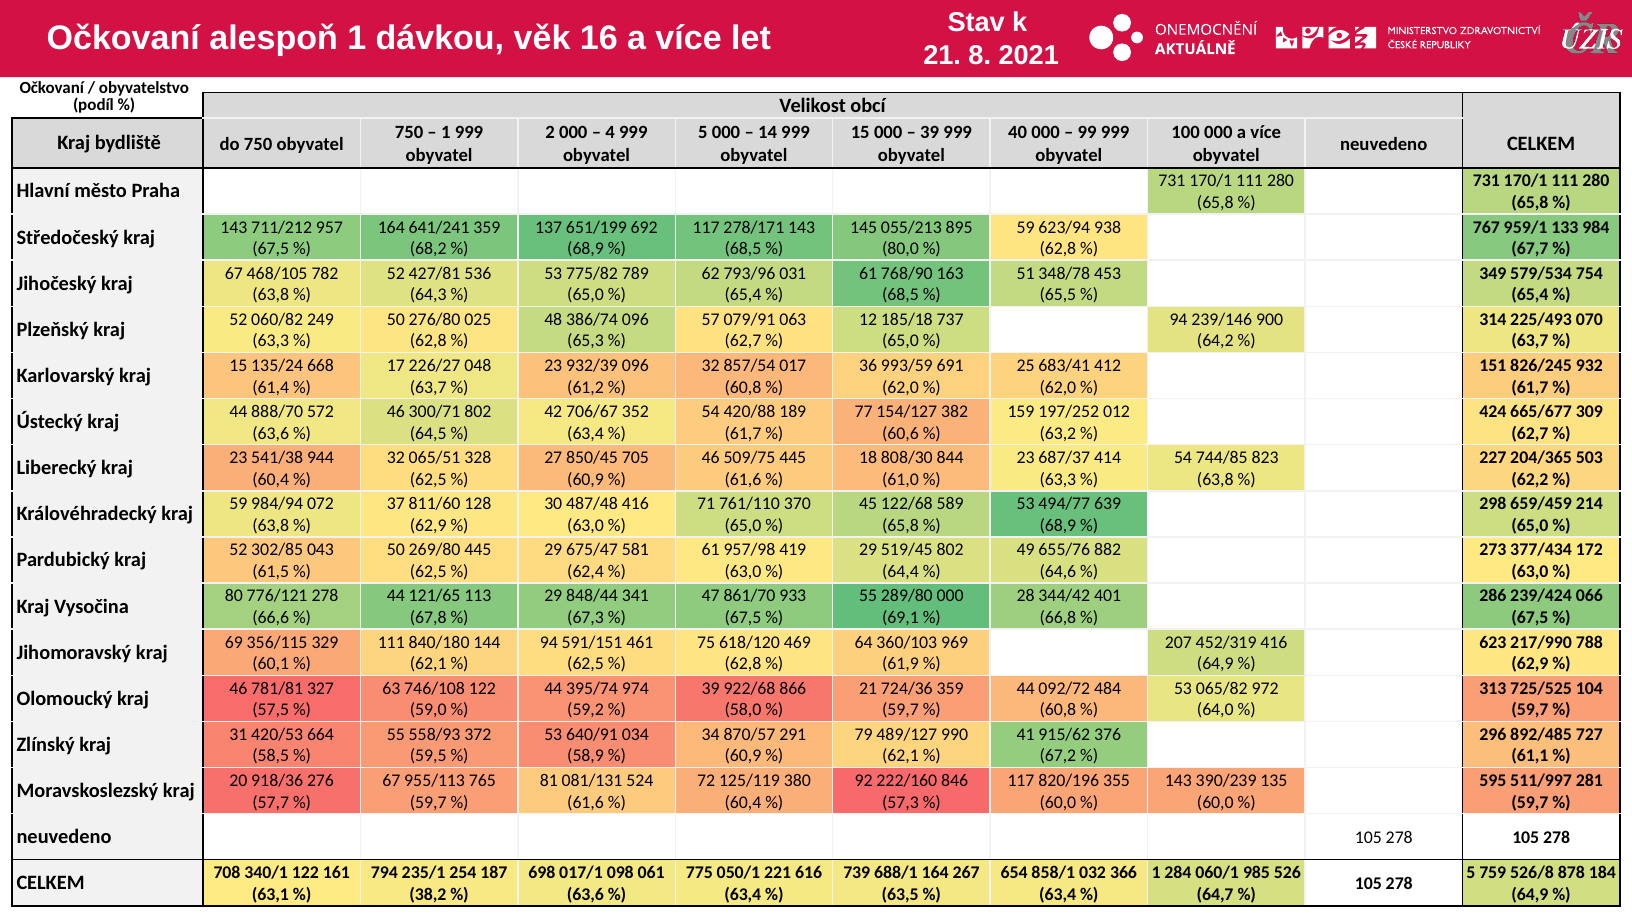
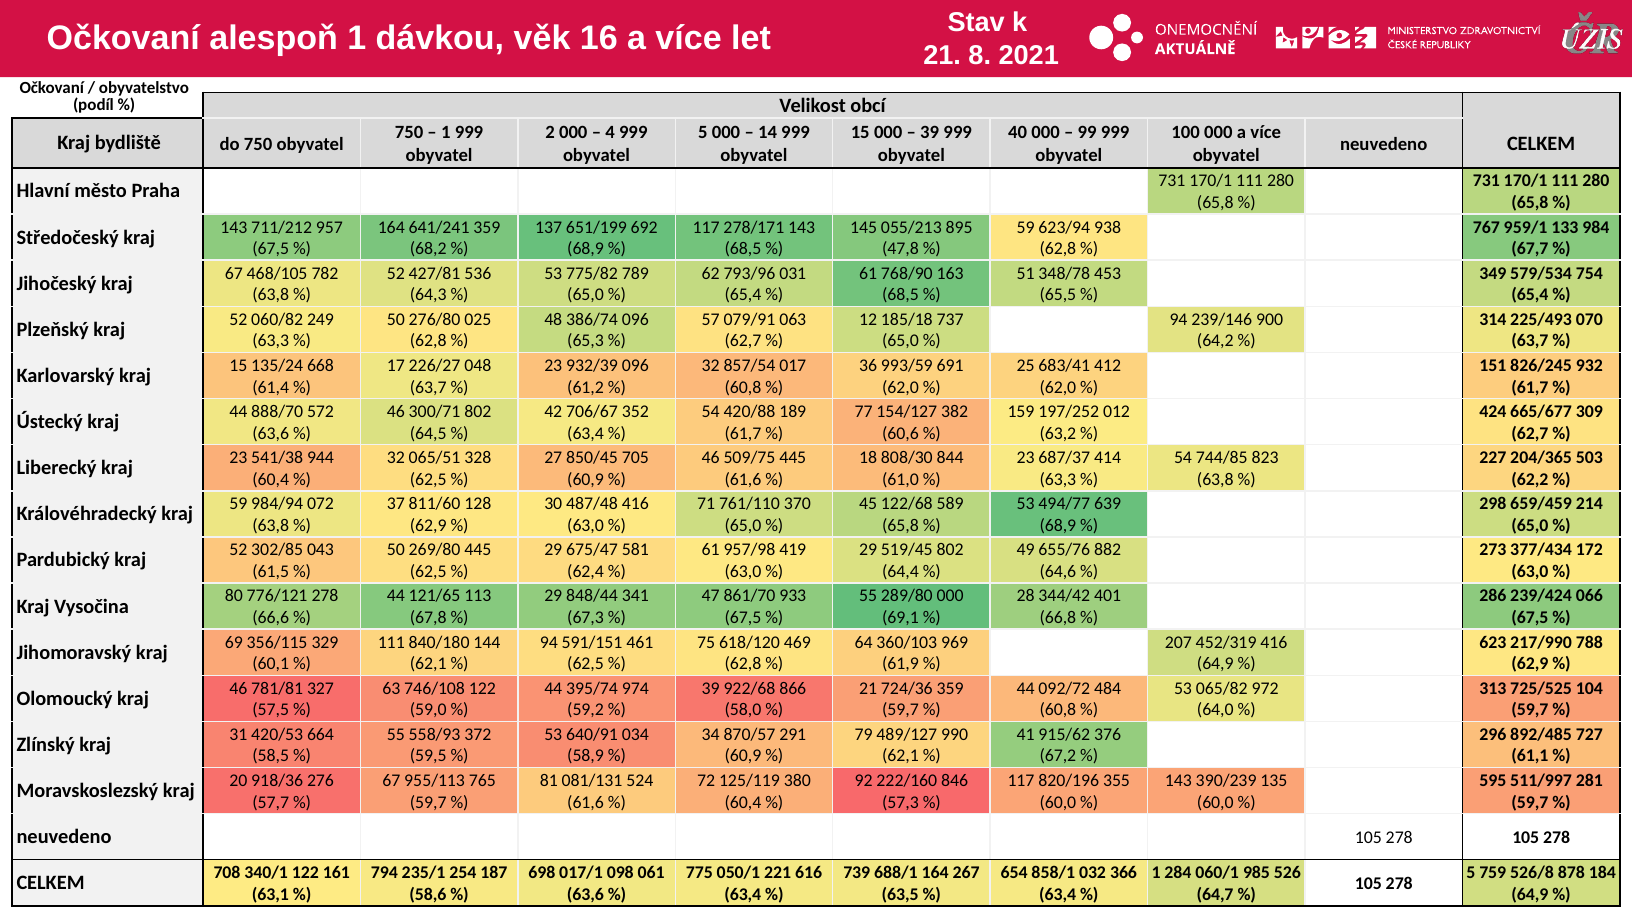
80,0: 80,0 -> 47,8 (900, 249)
38,2: 38,2 -> 58,6 (428, 894)
